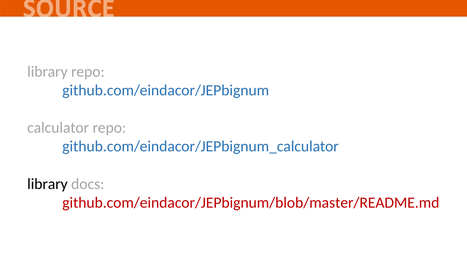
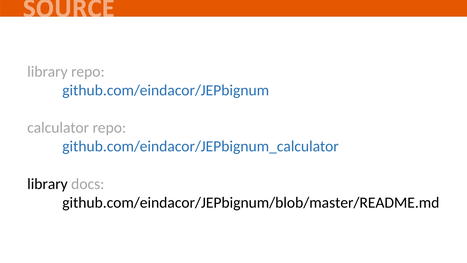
github.com/eindacor/JEPbignum/blob/master/README.md colour: red -> black (251, 202)
